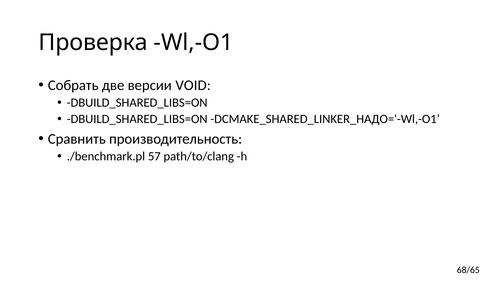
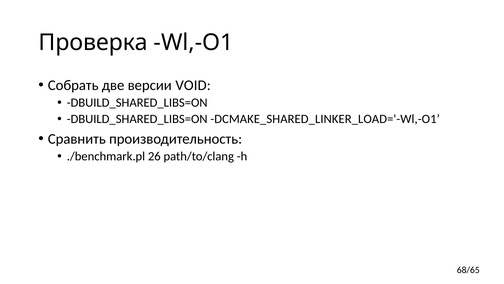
DCMAKE_SHARED_LINKER_НАДО='-Wl,-O1: DCMAKE_SHARED_LINKER_НАДО='-Wl,-O1 -> DCMAKE_SHARED_LINKER_LOAD='-Wl,-O1 (325, 119)
57: 57 -> 26 (154, 156)
